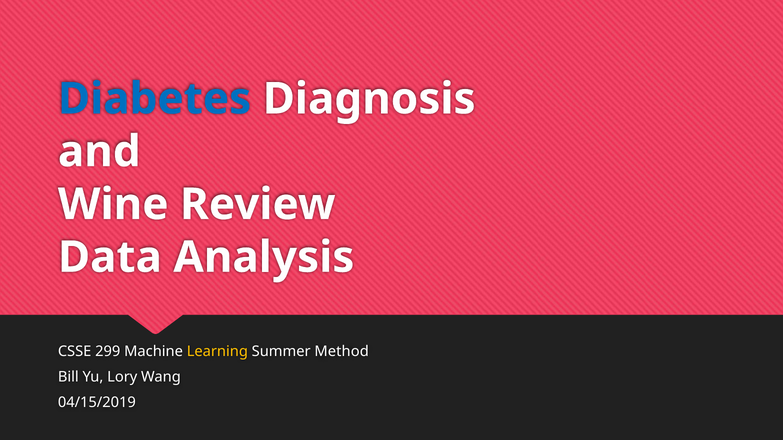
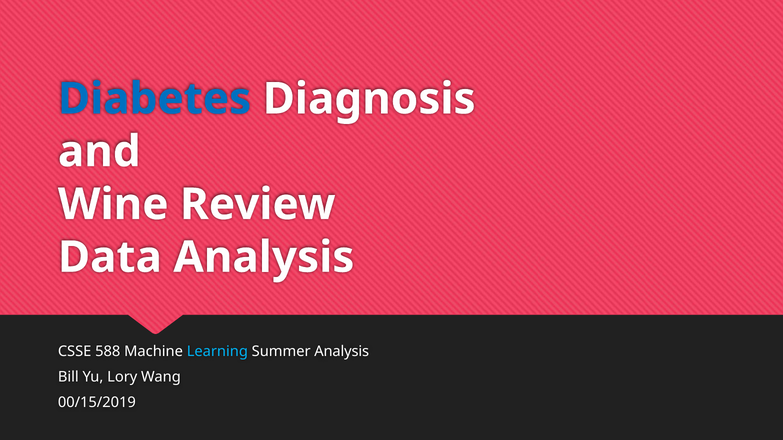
299: 299 -> 588 (108, 352)
Learning colour: yellow -> light blue (217, 352)
Summer Method: Method -> Analysis (342, 352)
04/15/2019: 04/15/2019 -> 00/15/2019 (97, 403)
